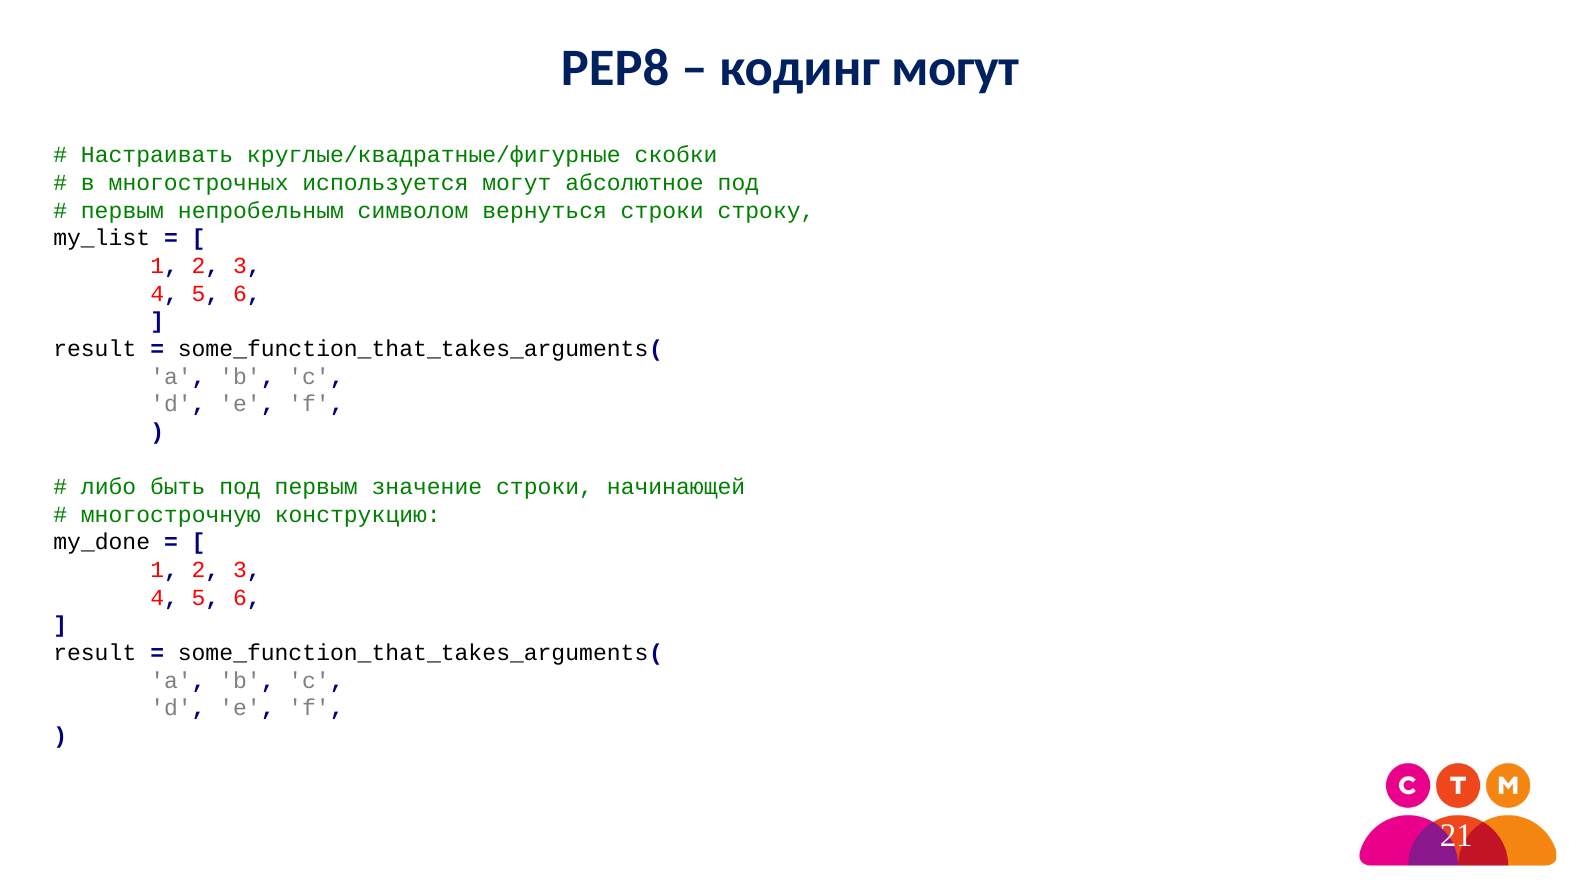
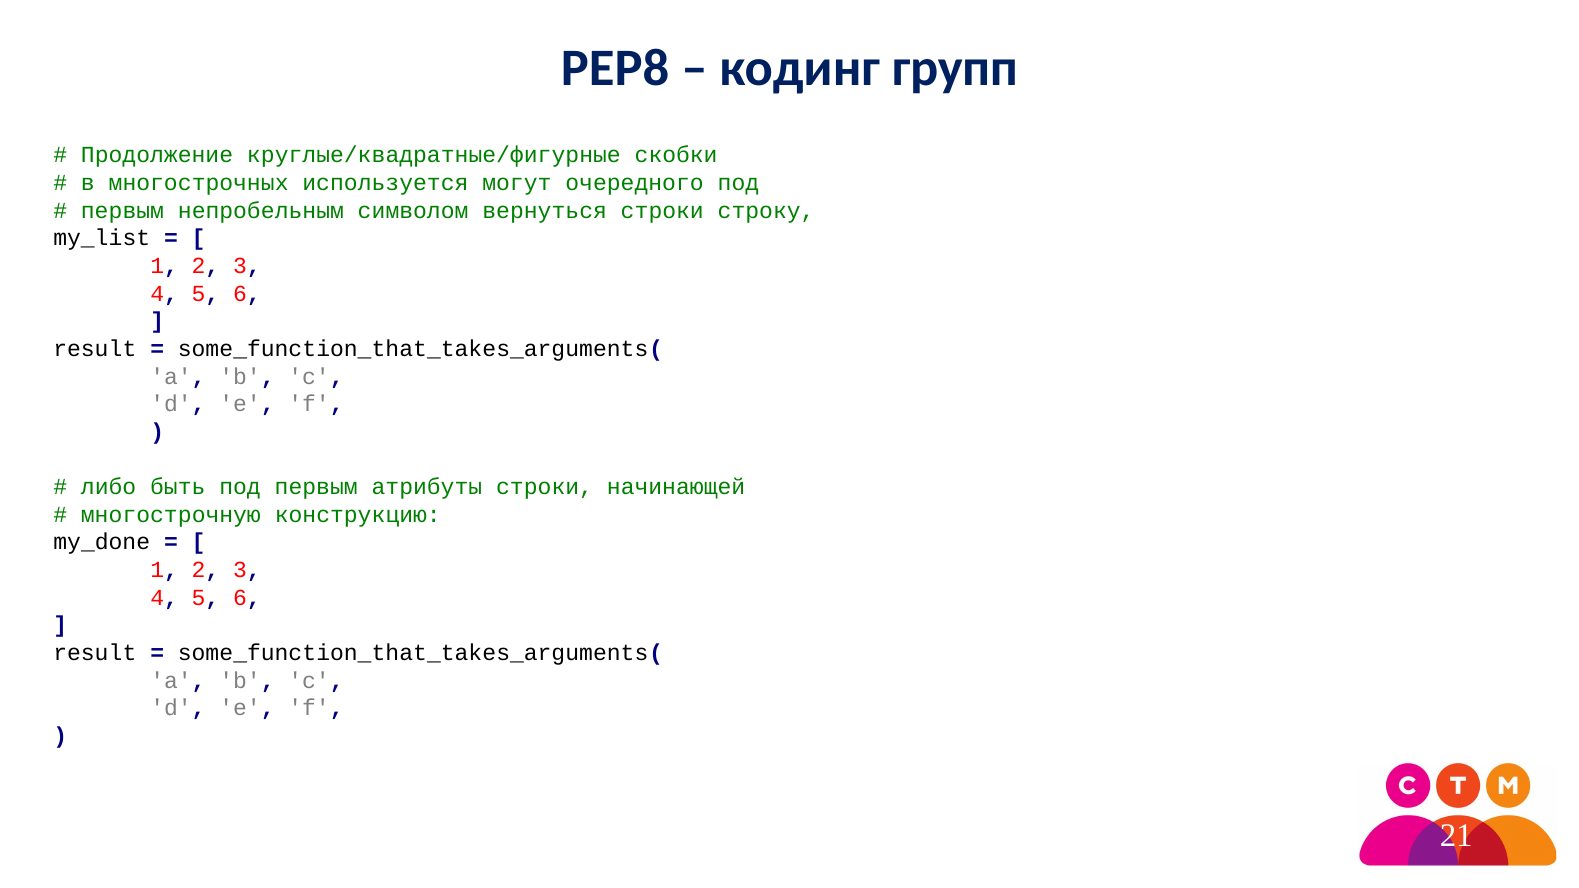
кодинг могут: могут -> групп (955, 68)
Настраивать: Настраивать -> Продолжение (157, 155)
абсолютное: абсолютное -> очередного (635, 183)
значение: значение -> атрибуты (427, 487)
